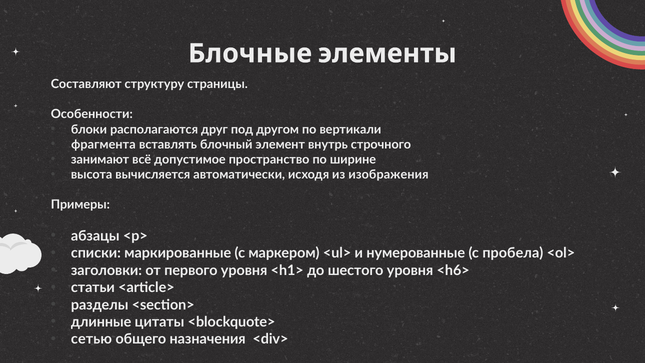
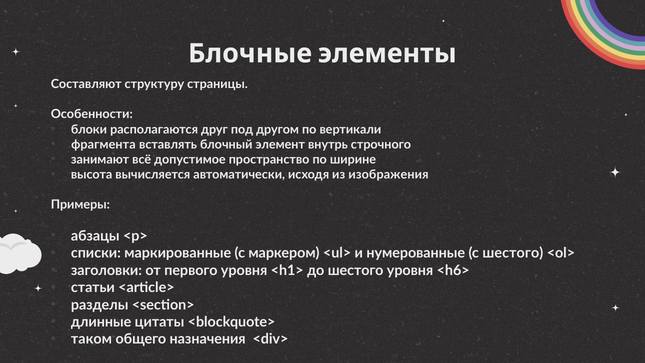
с пробела: пробела -> шестого (513, 253)
сетью: сетью -> таком (91, 339)
